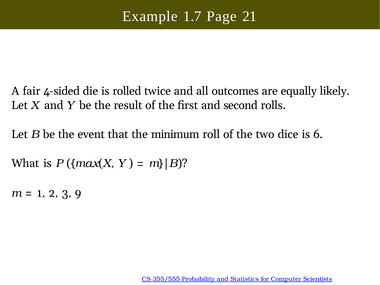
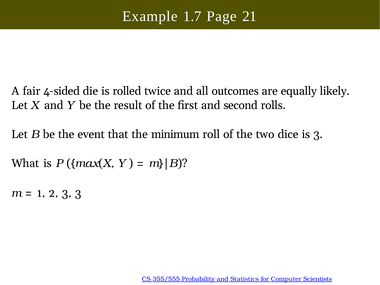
is 6: 6 -> 3 (318, 134)
3 9: 9 -> 3 (78, 193)
